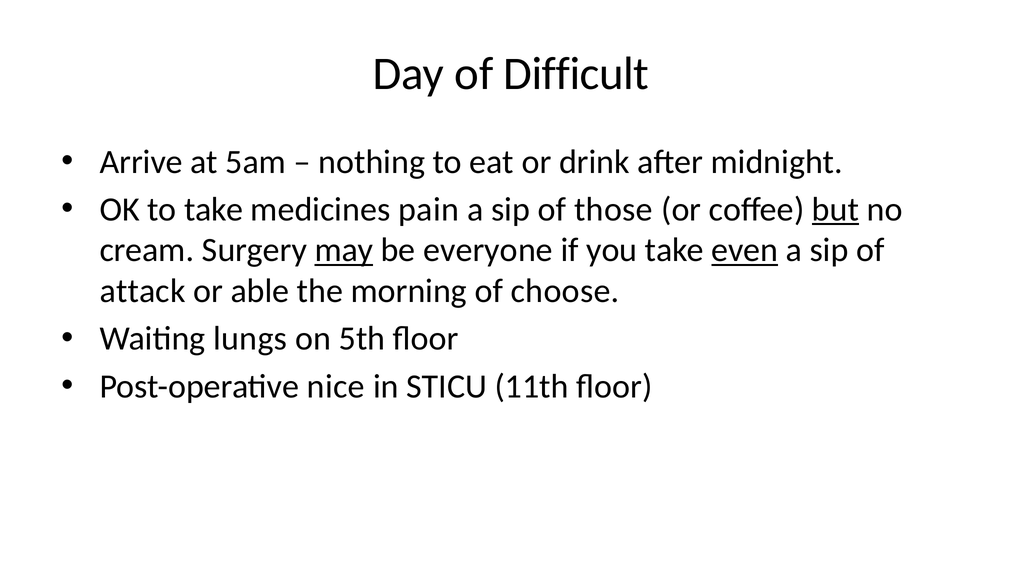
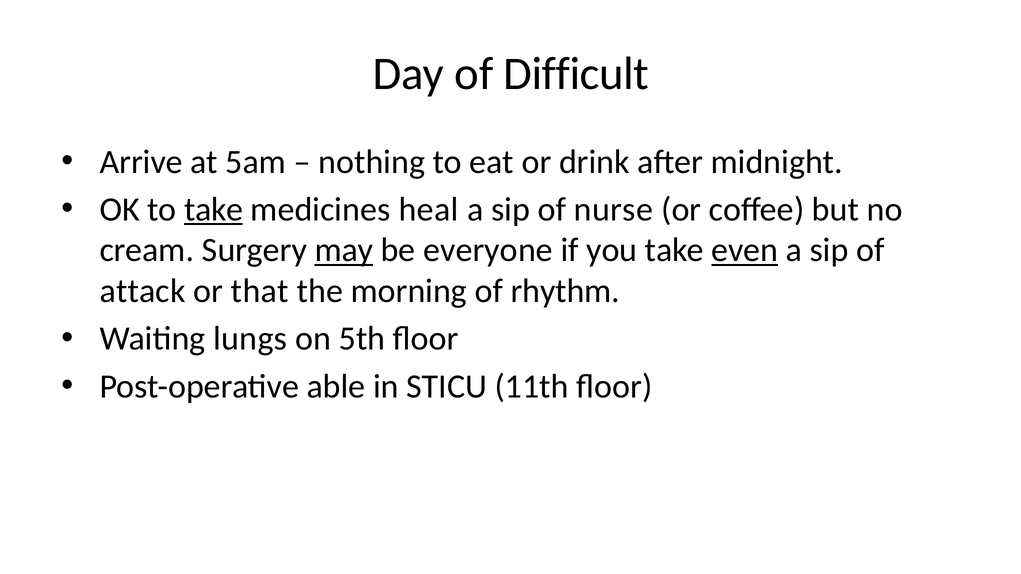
take underline: none -> present (214, 210)
pain: pain -> heal (429, 210)
those: those -> nurse (613, 210)
but underline: present -> none (835, 210)
able: able -> that (260, 291)
choose: choose -> rhythm (565, 291)
nice: nice -> able (336, 387)
